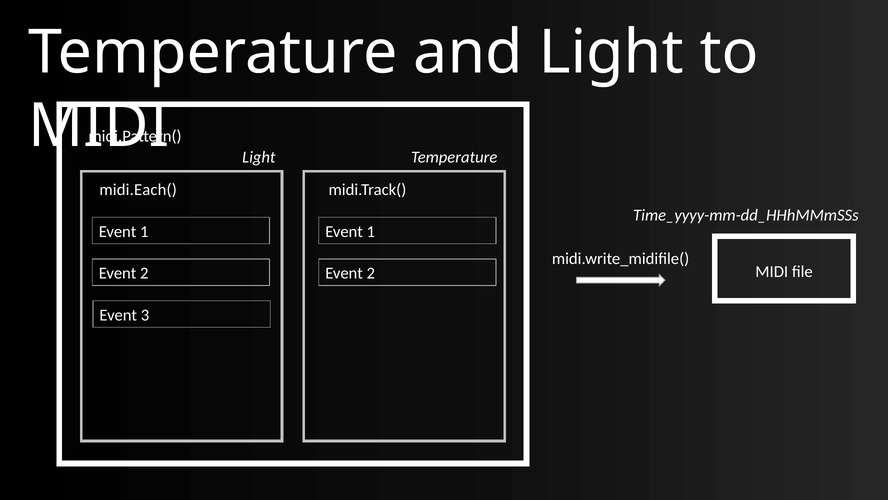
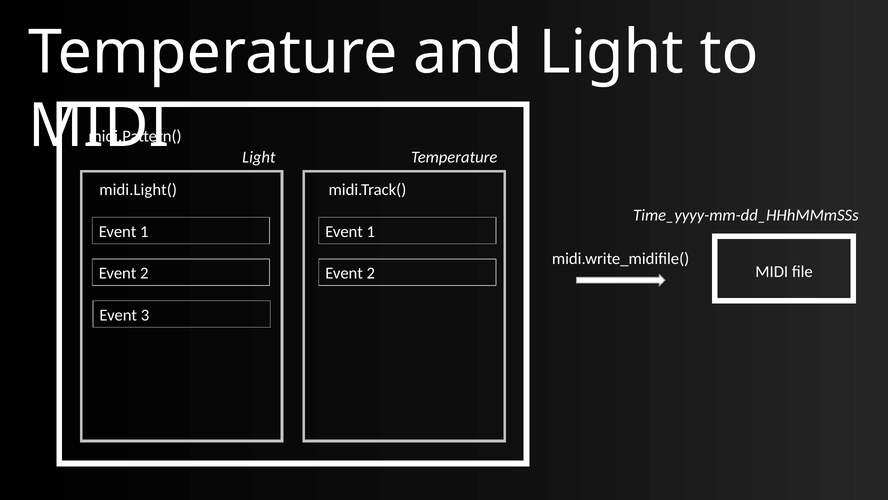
midi.Each(: midi.Each( -> midi.Light( (138, 190)
